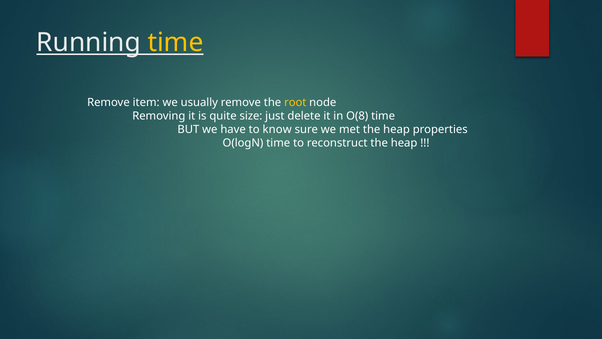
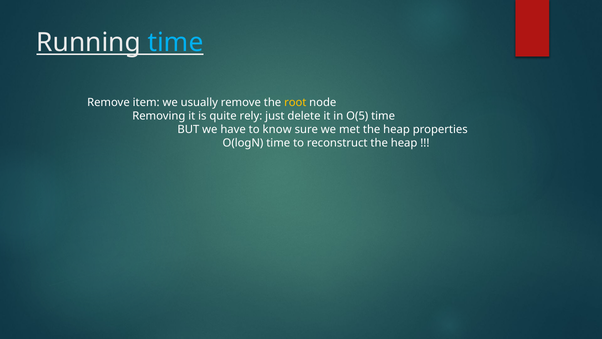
time colour: yellow -> light blue (176, 42)
size: size -> rely (251, 116)
O(8: O(8 -> O(5 (357, 116)
